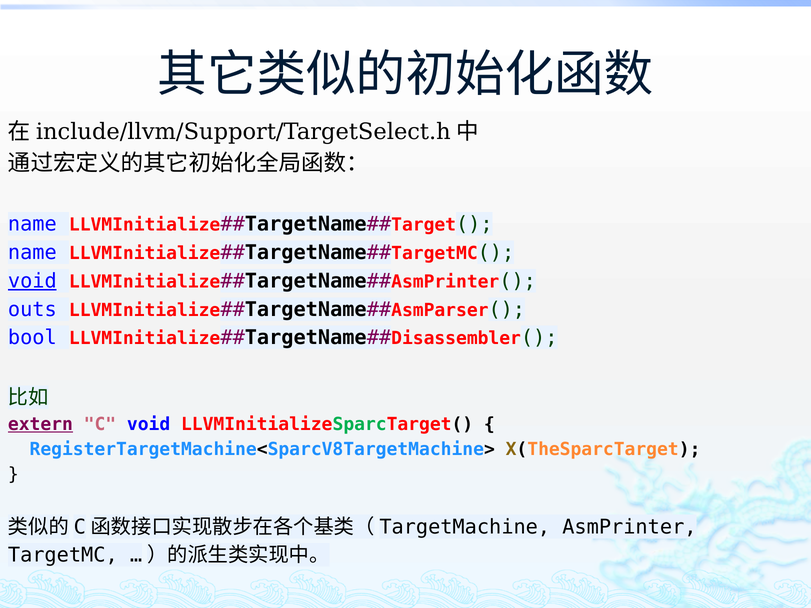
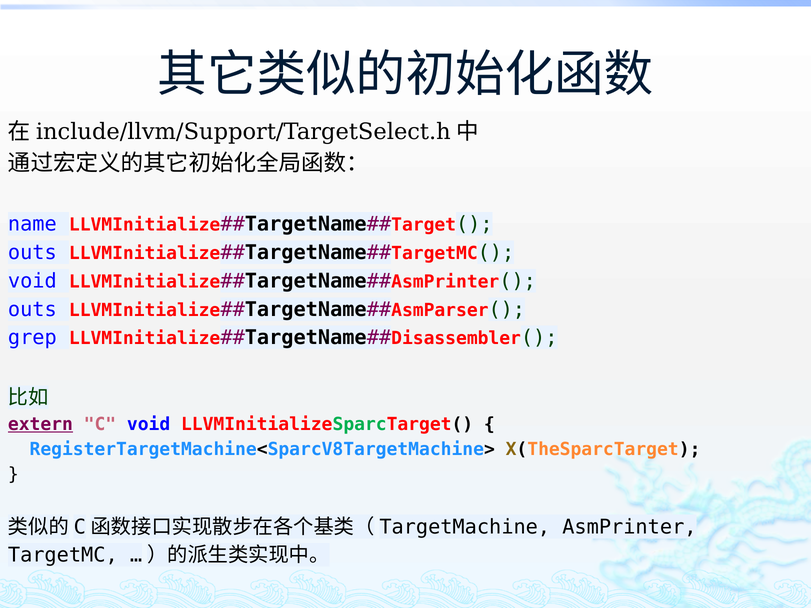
name: name -> outs (32, 253)
void underline: present -> none (32, 281)
bool: bool -> grep (32, 338)
